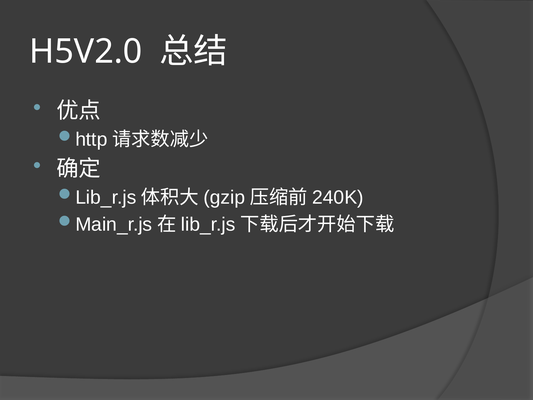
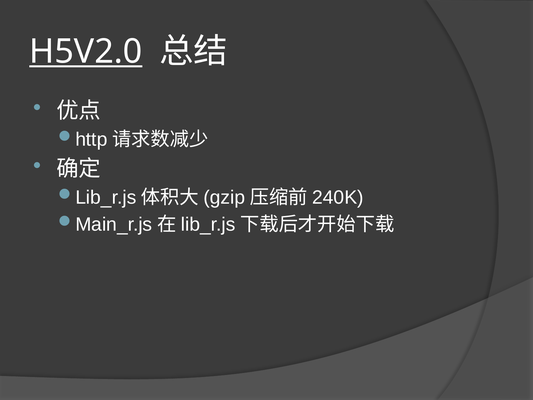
H5V2.0 underline: none -> present (86, 52)
